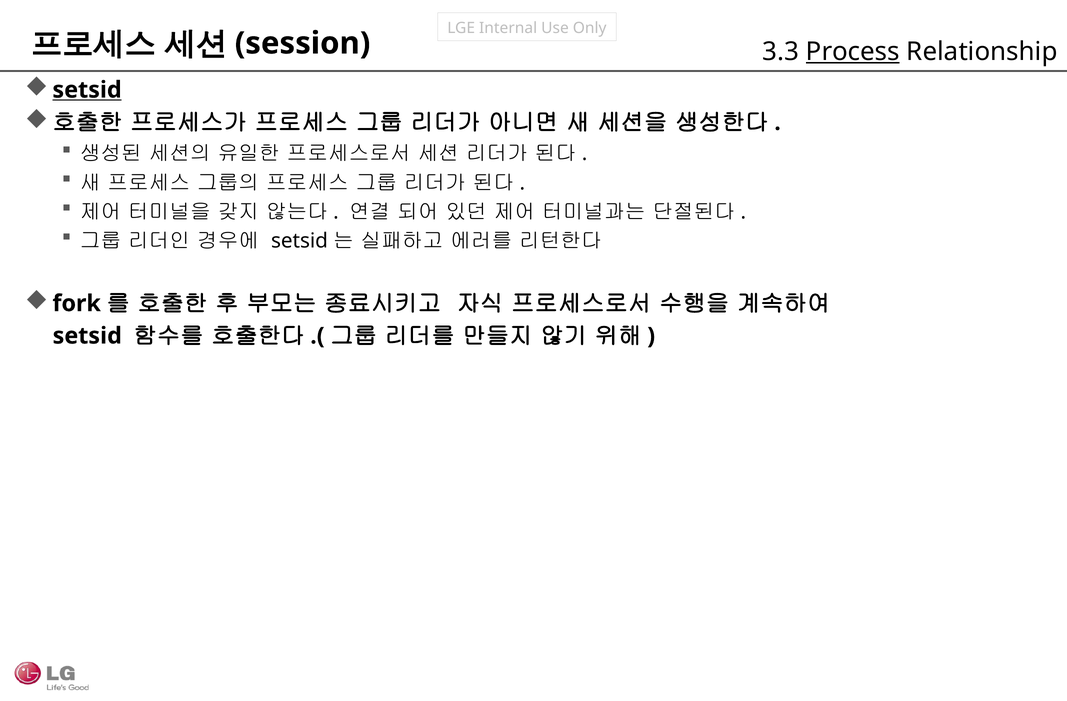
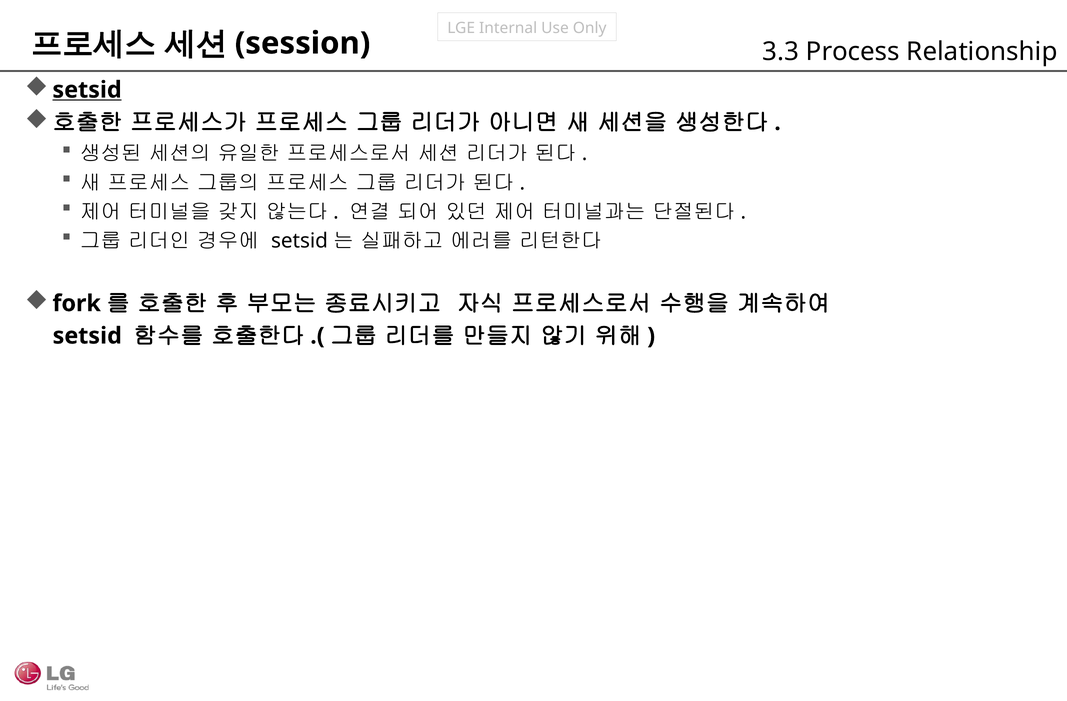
Process underline: present -> none (853, 51)
